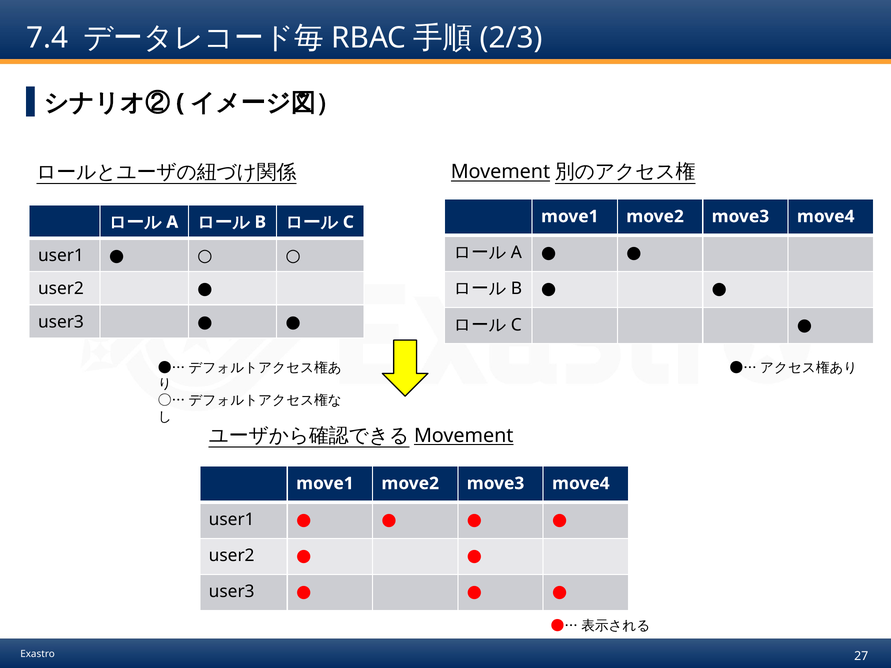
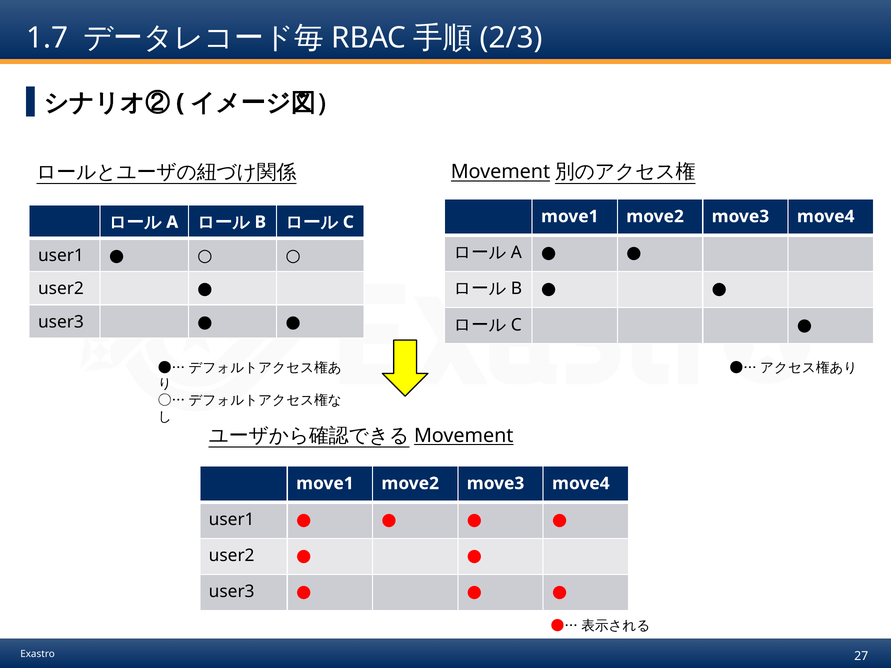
7.4: 7.4 -> 1.7 (47, 38)
